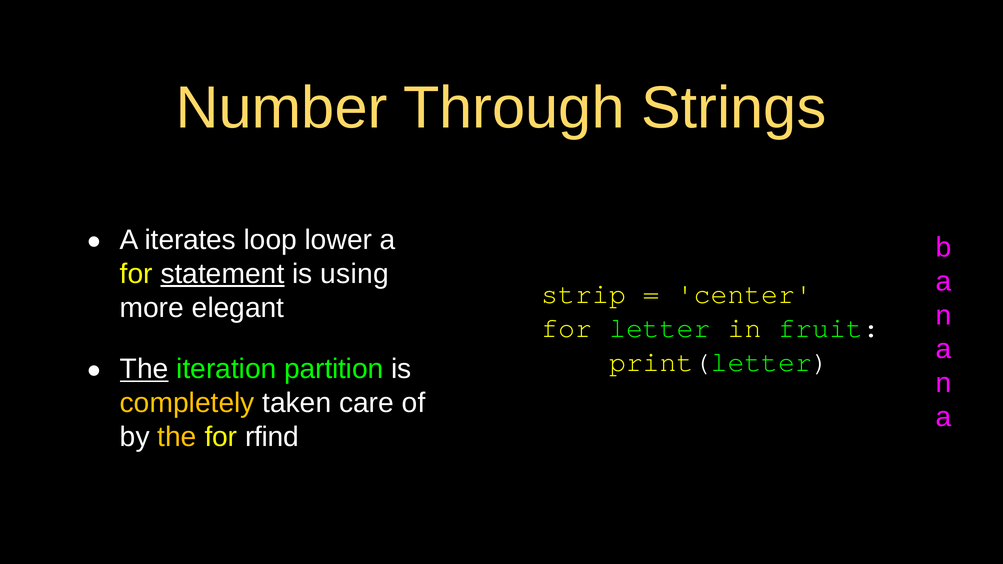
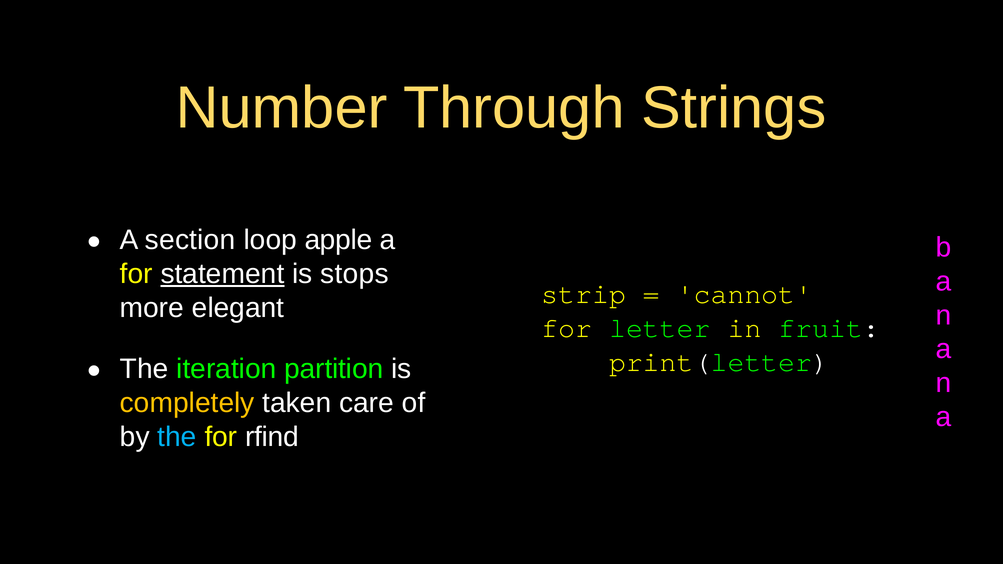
iterates: iterates -> section (190, 240)
lower: lower -> apple (339, 240)
using: using -> stops (355, 274)
center: center -> cannot (745, 294)
The underline: present -> none (144, 369)
the colour: yellow -> light blue (177, 437)
